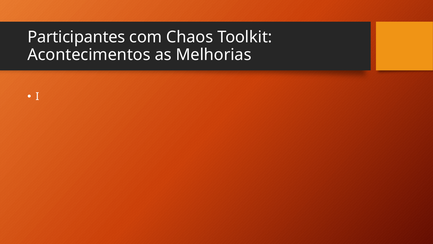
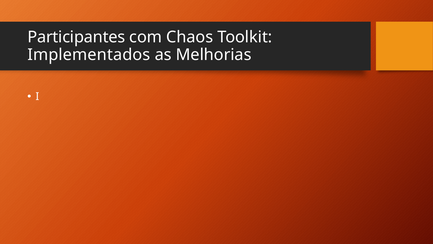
Acontecimentos: Acontecimentos -> Implementados (89, 55)
